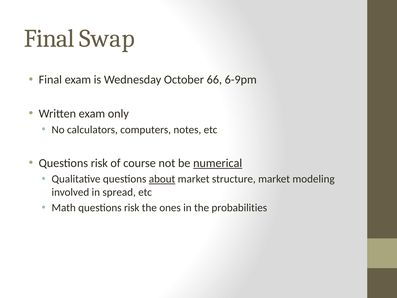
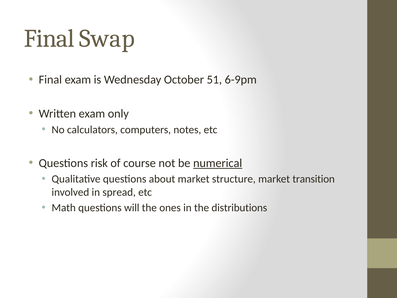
66: 66 -> 51 (214, 80)
about underline: present -> none (162, 179)
modeling: modeling -> transition (314, 179)
Math questions risk: risk -> will (132, 208)
probabilities: probabilities -> distributions (239, 208)
